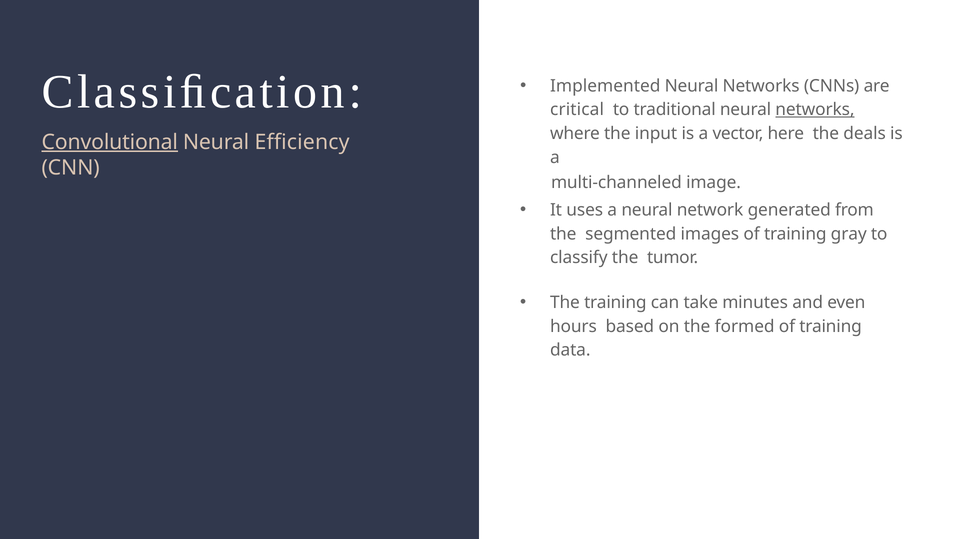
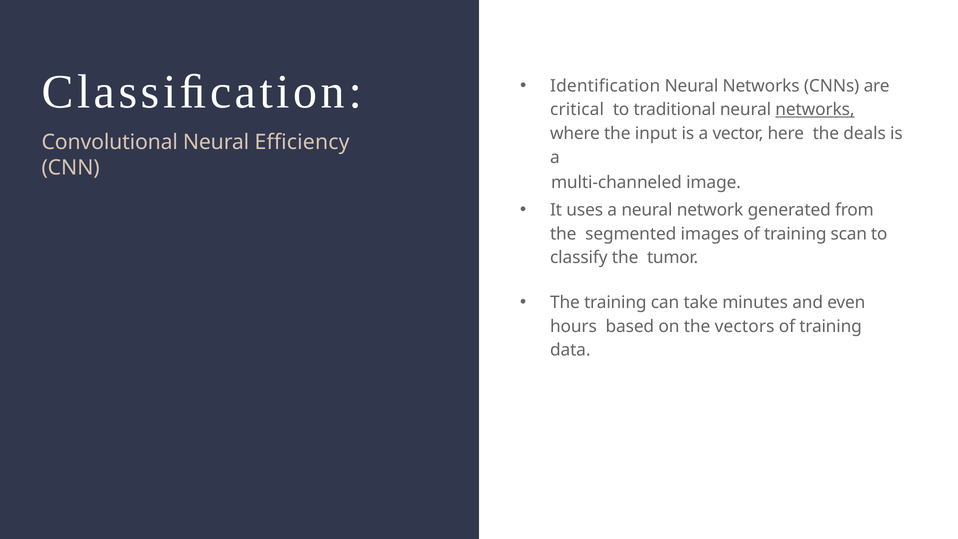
Implemented: Implemented -> Identification (605, 86)
Convolutional underline: present -> none (110, 142)
gray: gray -> scan (849, 234)
formed: formed -> vectors (745, 326)
